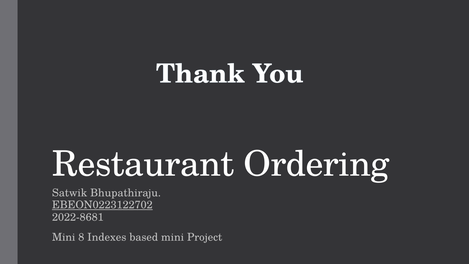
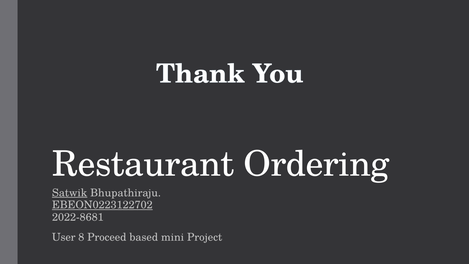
Satwik underline: none -> present (70, 193)
Mini: Mini -> User (64, 237)
Indexes: Indexes -> Proceed (107, 237)
